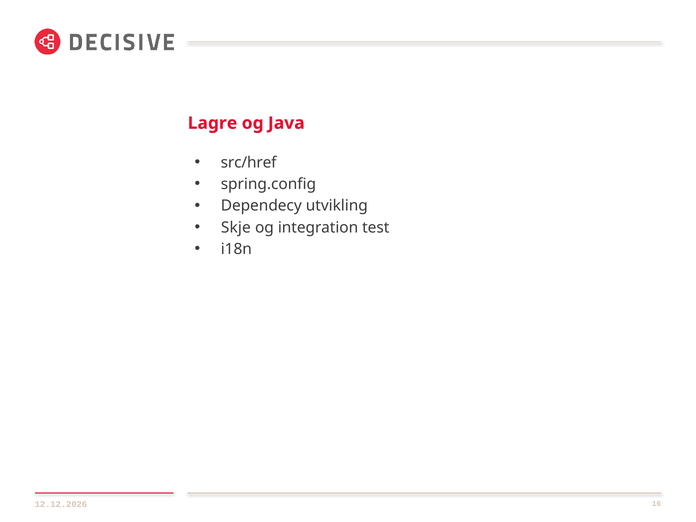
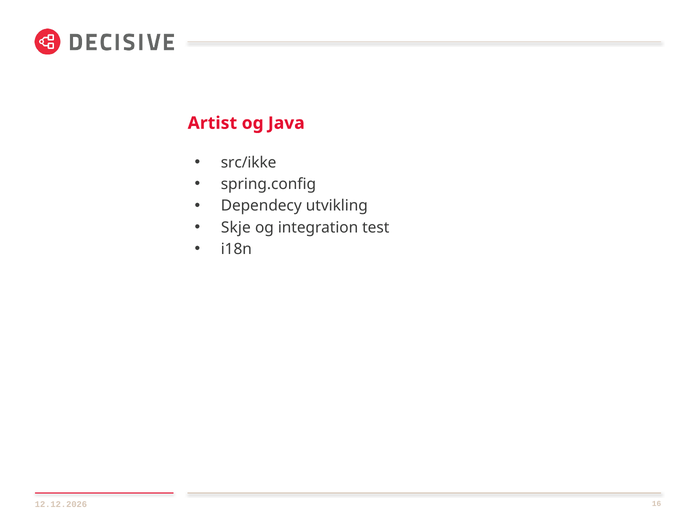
Lagre: Lagre -> Artist (212, 123)
src/href: src/href -> src/ikke (249, 163)
